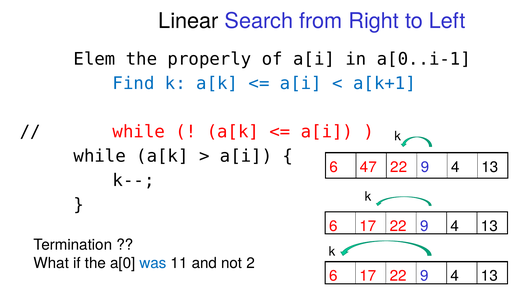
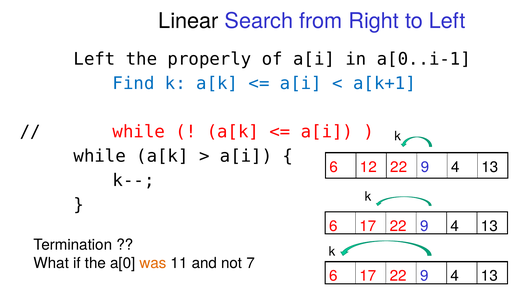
Elem: Elem -> Left (94, 59)
47: 47 -> 12 (368, 167)
was colour: blue -> orange (153, 263)
2: 2 -> 7 (251, 263)
